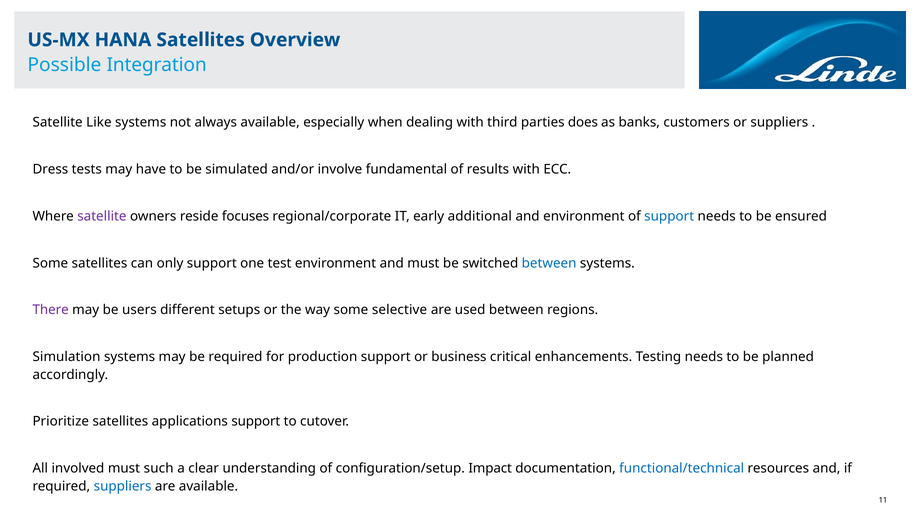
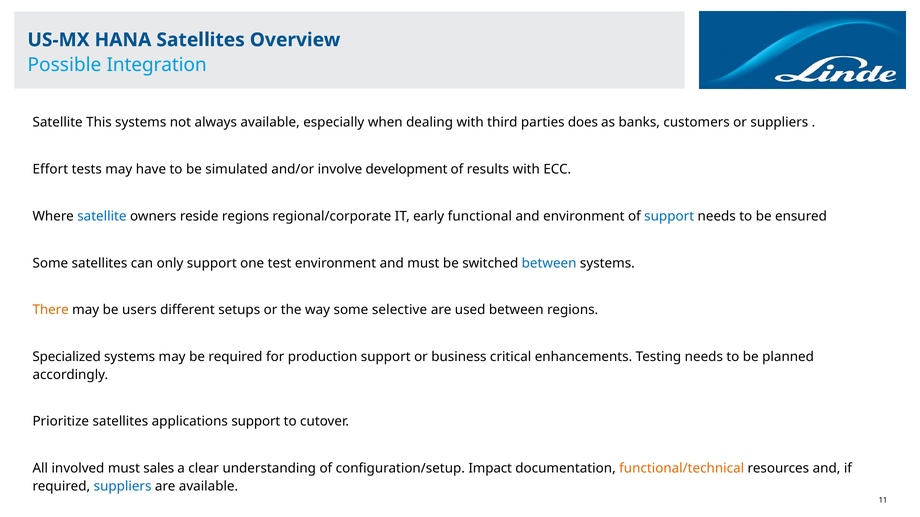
Like: Like -> This (99, 123)
Dress: Dress -> Effort (50, 170)
fundamental: fundamental -> development (407, 170)
satellite colour: purple -> blue (102, 216)
reside focuses: focuses -> regions (246, 216)
additional: additional -> functional (480, 216)
There colour: purple -> orange (51, 310)
Simulation: Simulation -> Specialized (67, 357)
such: such -> sales (159, 469)
functional/technical colour: blue -> orange (682, 469)
